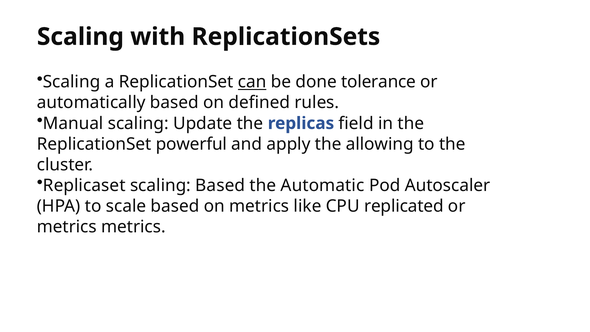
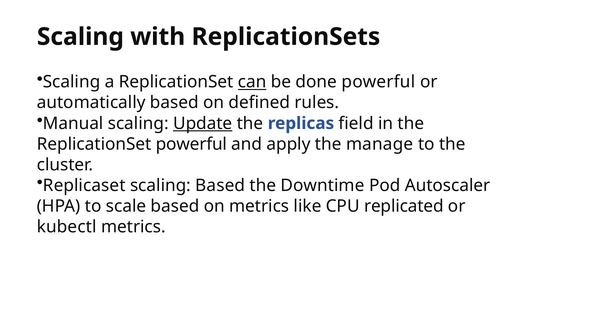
done tolerance: tolerance -> powerful (378, 82)
Update underline: none -> present (203, 123)
allowing: allowing -> manage (380, 144)
Automatic: Automatic -> Downtime (323, 185)
metrics: metrics -> kubectl (67, 227)
